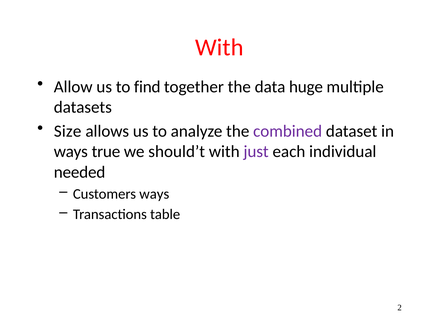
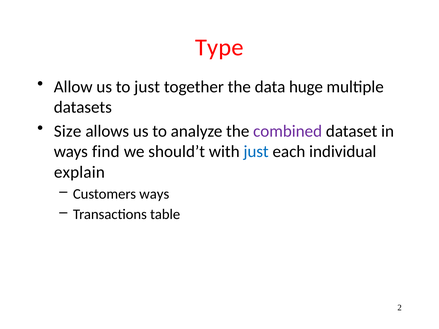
With: With -> Type (219, 47)
to find: find -> just (147, 87)
true: true -> find (106, 152)
just colour: purple -> blue (256, 152)
needed: needed -> explain (79, 172)
